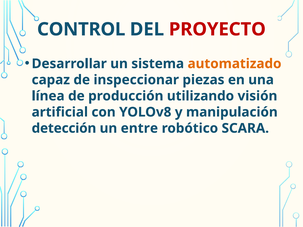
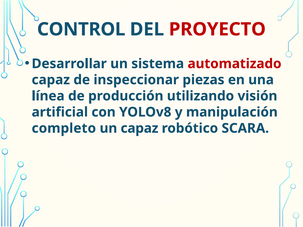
automatizado colour: orange -> red (235, 64)
detección: detección -> completo (64, 128)
un entre: entre -> capaz (139, 128)
